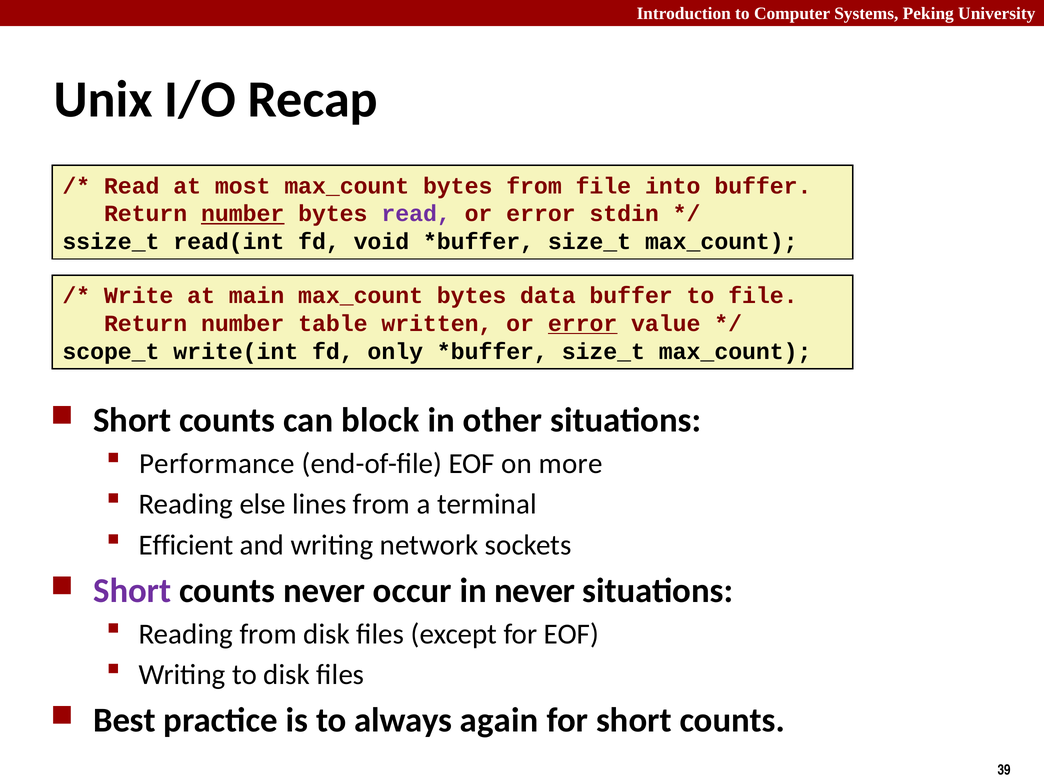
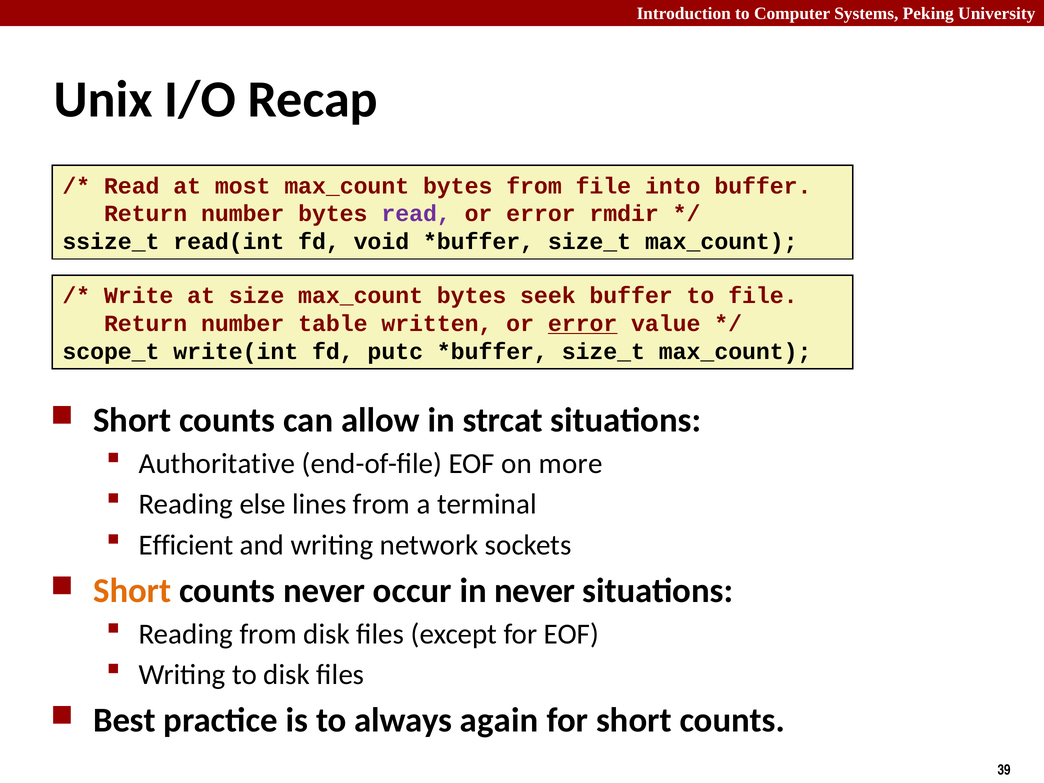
number underline: present -> none (243, 214)
stdin: stdin -> rmdir (624, 214)
main: main -> size (257, 296)
data: data -> seek (548, 296)
only: only -> putc (395, 351)
block: block -> allow (380, 420)
other: other -> strcat (503, 420)
Performance: Performance -> Authoritative (217, 464)
Short colour: purple -> orange (132, 591)
